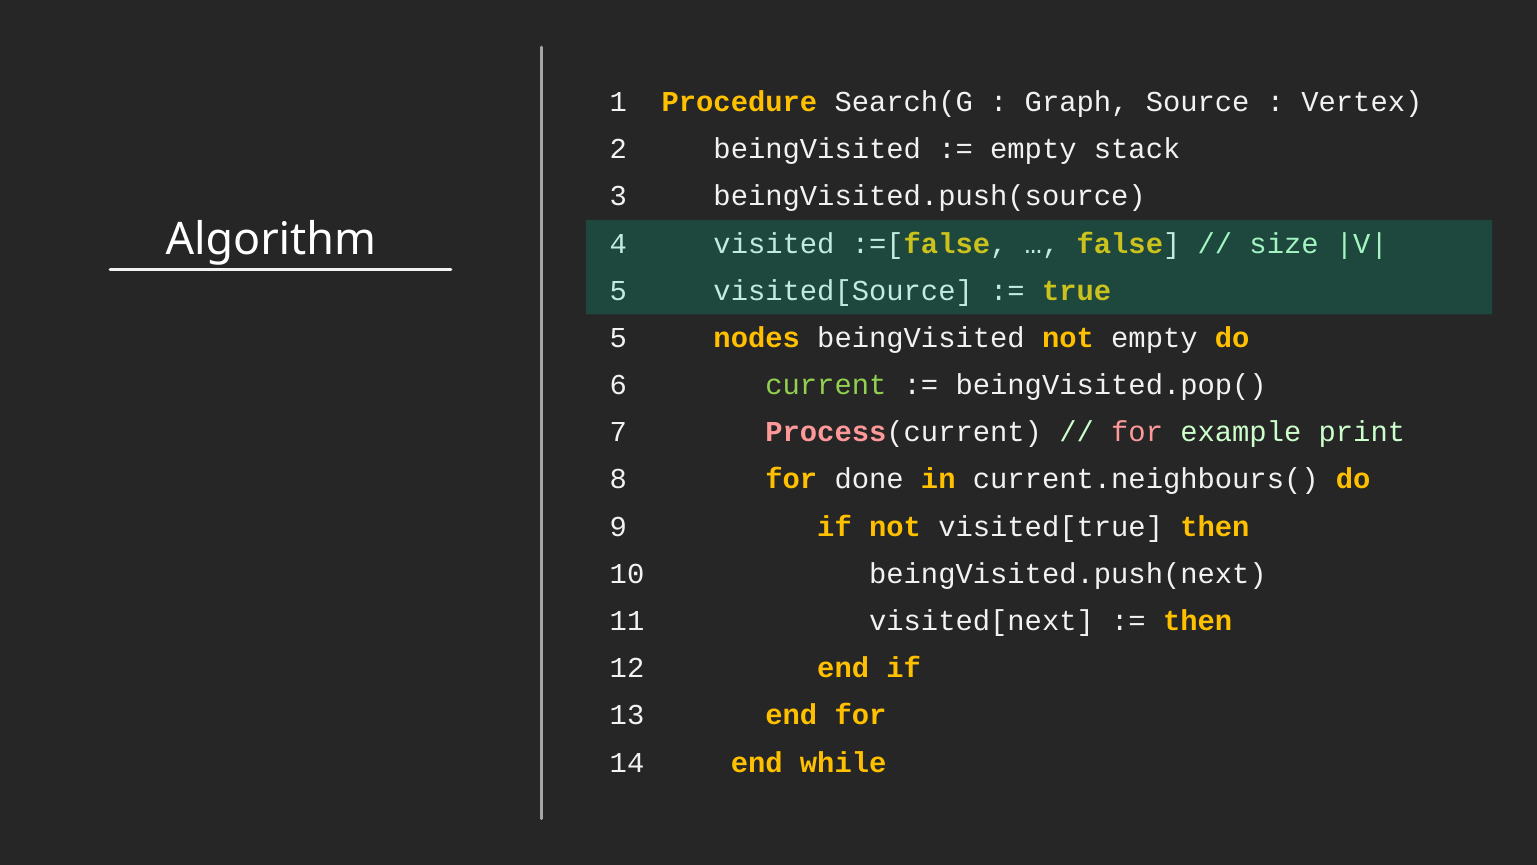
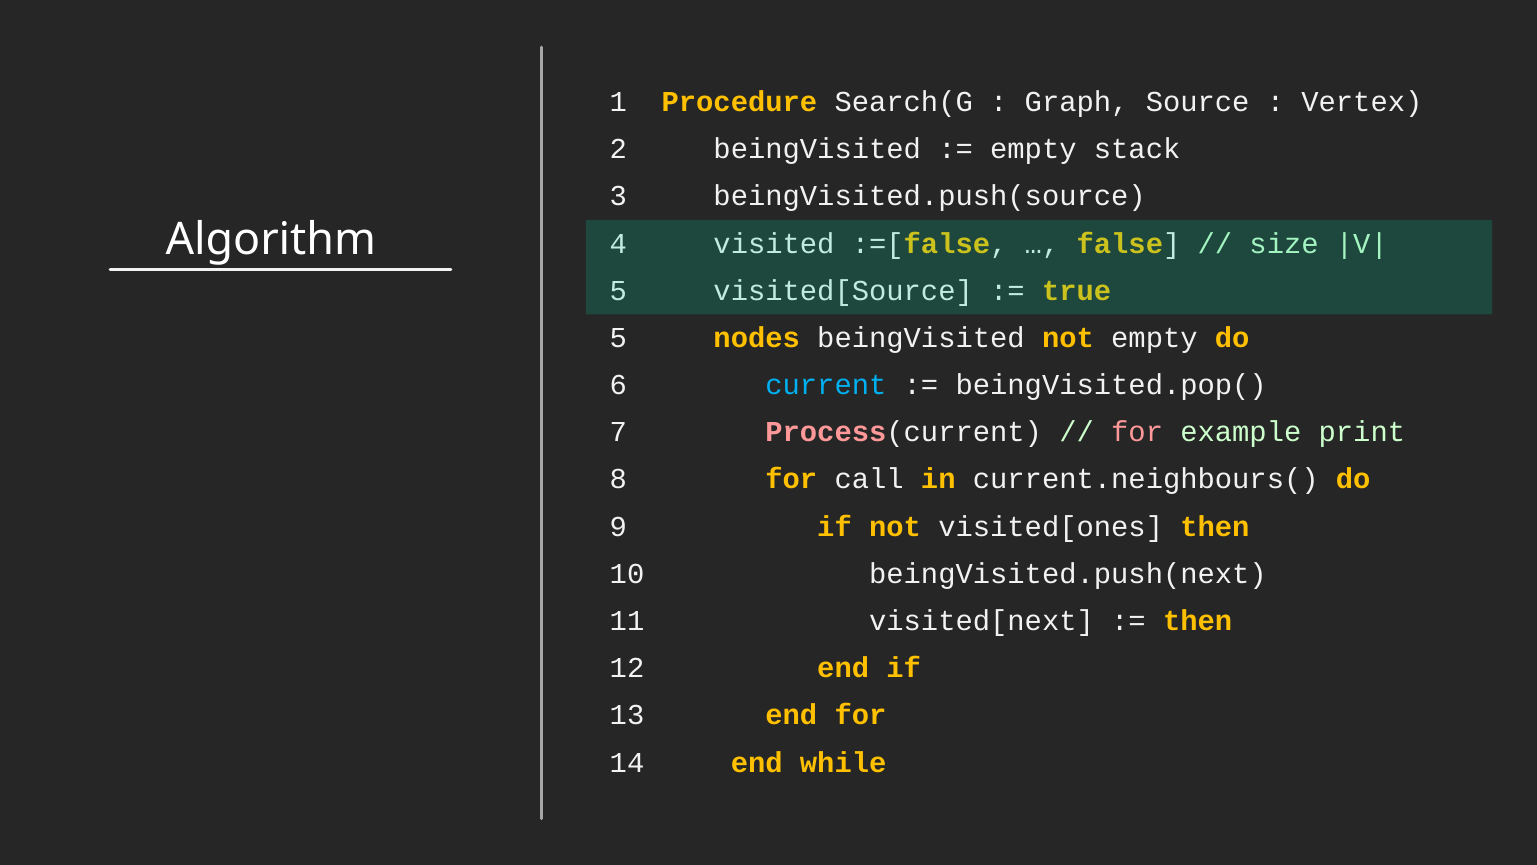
current colour: light green -> light blue (826, 385)
done: done -> call (869, 479)
visited[true: visited[true -> visited[ones (1051, 526)
